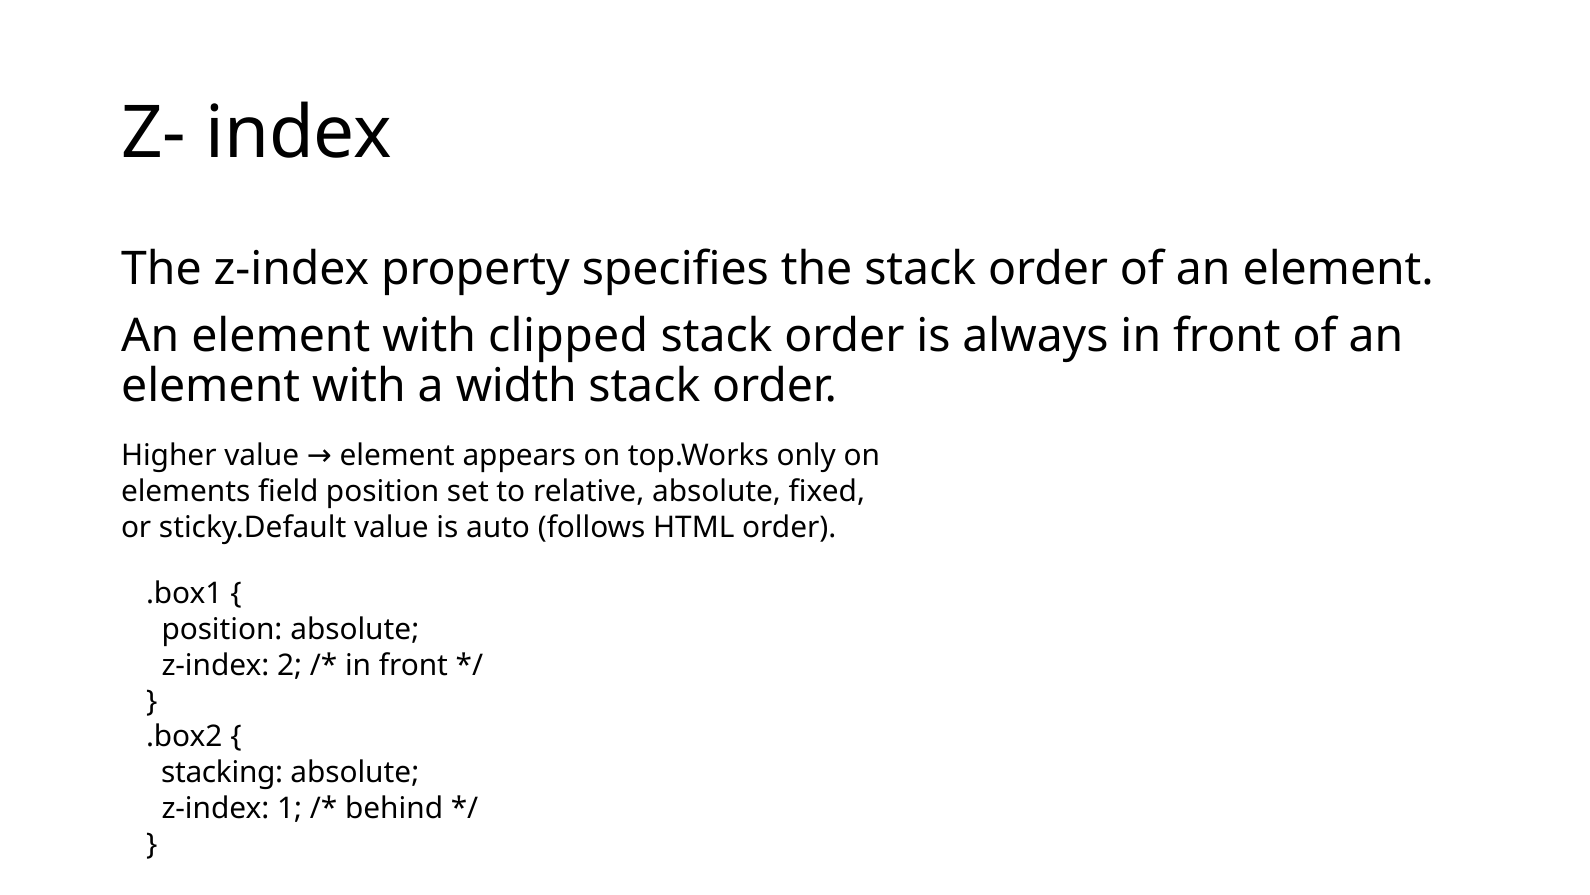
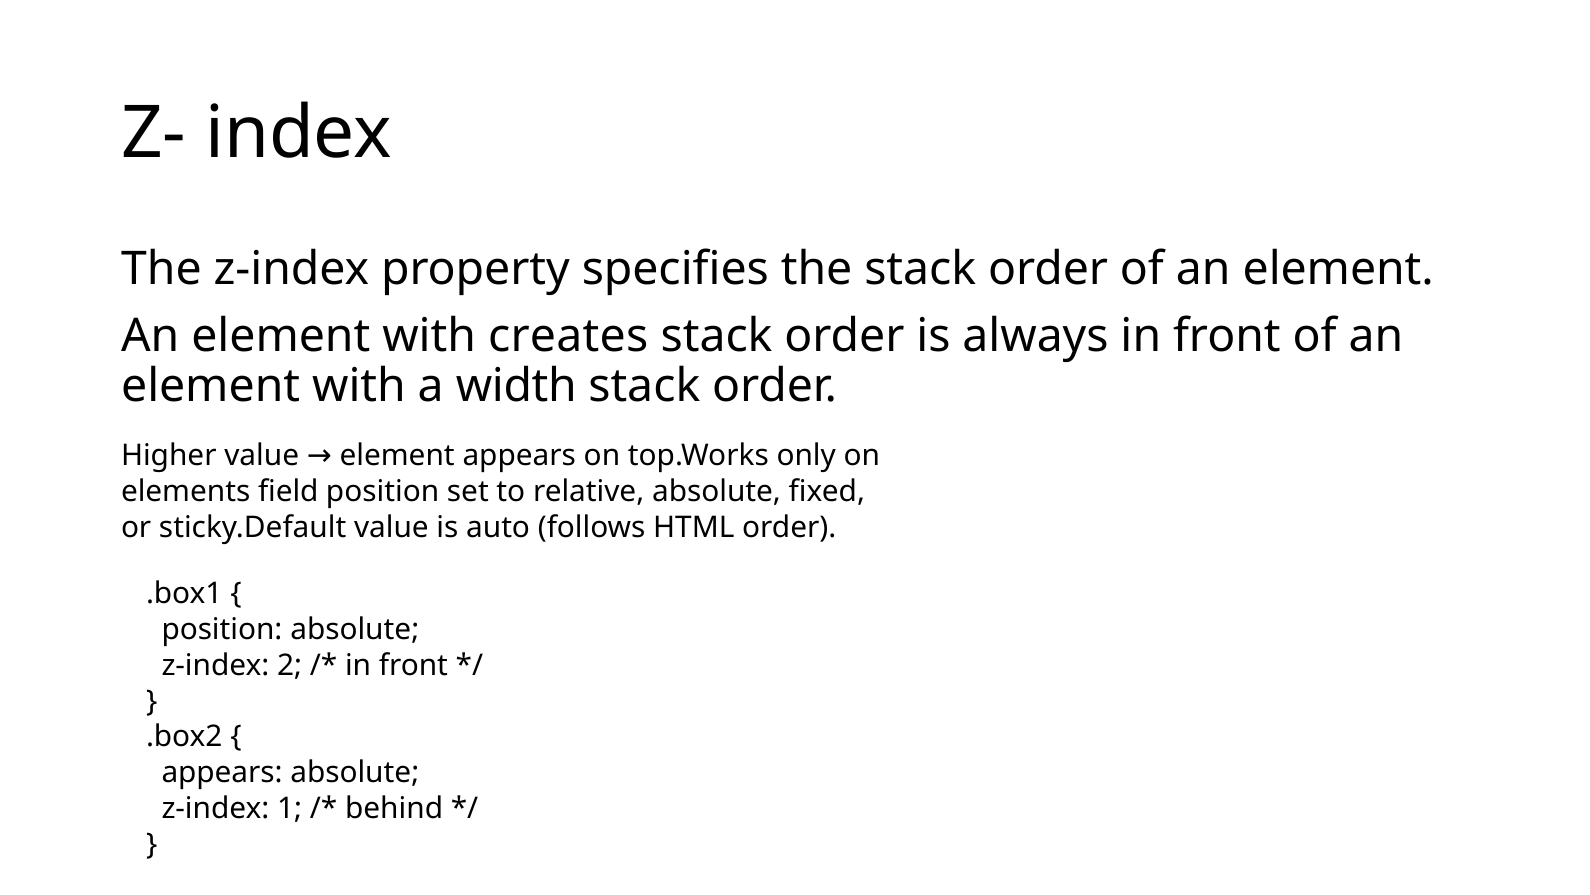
clipped: clipped -> creates (568, 335)
stacking: stacking -> appears (222, 772)
